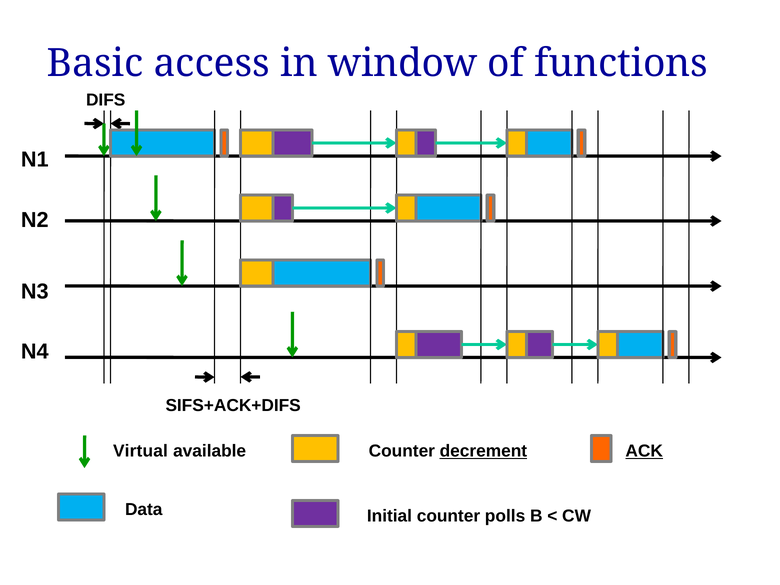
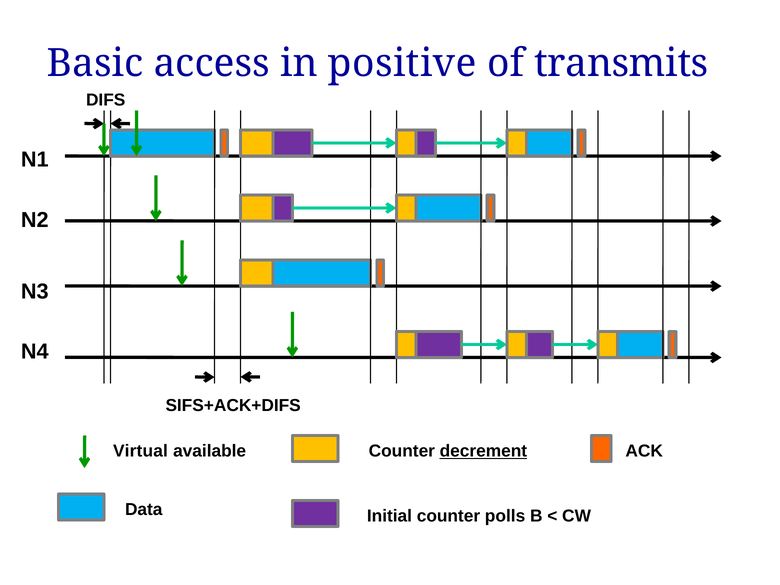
window: window -> positive (402, 63)
functions: functions -> transmits (621, 63)
ACK underline: present -> none (644, 451)
